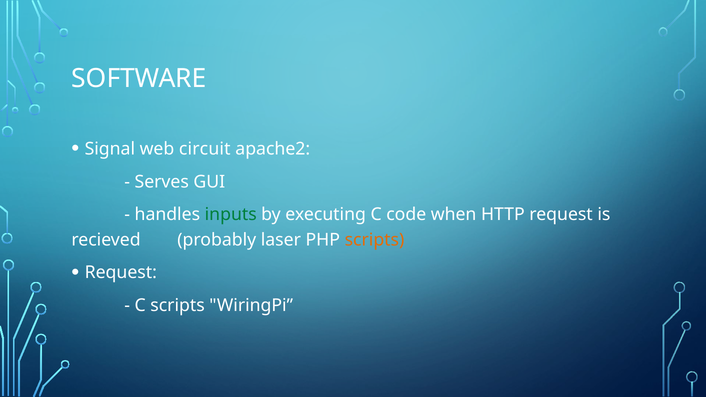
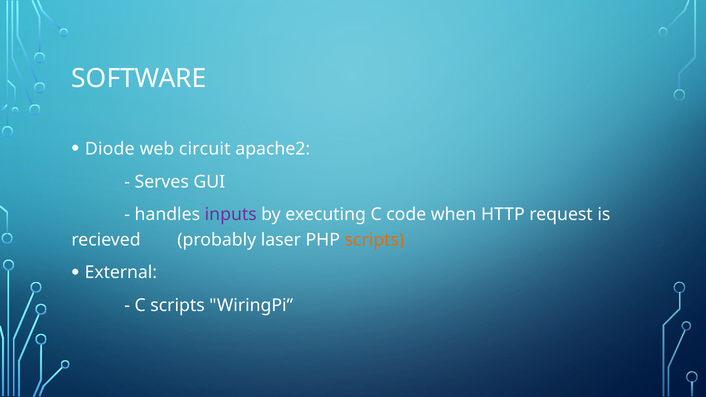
Signal: Signal -> Diode (110, 149)
inputs colour: green -> purple (231, 215)
Request: Request -> External (121, 273)
